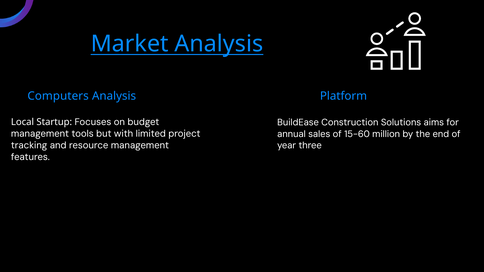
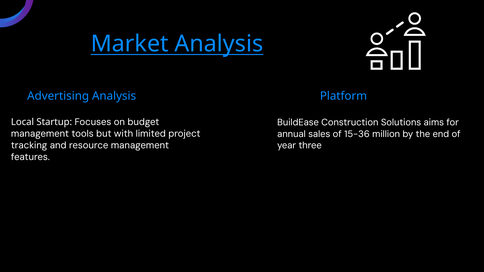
Computers: Computers -> Advertising (58, 96)
15-60: 15-60 -> 15-36 (357, 134)
